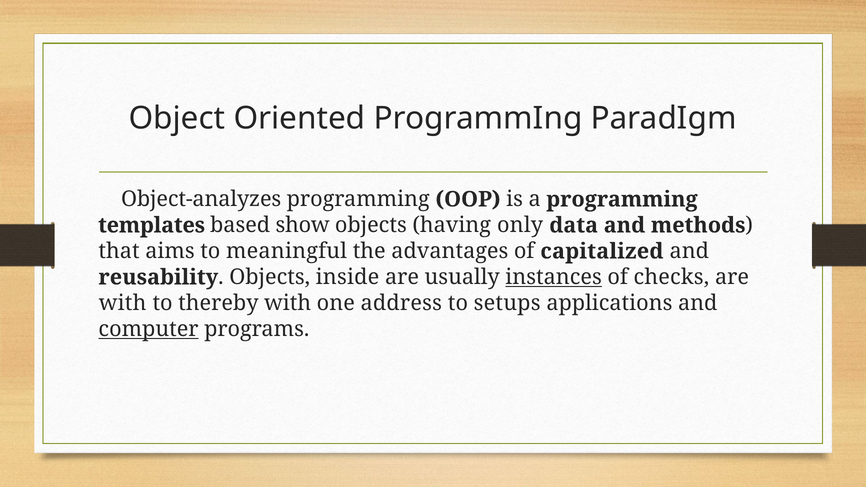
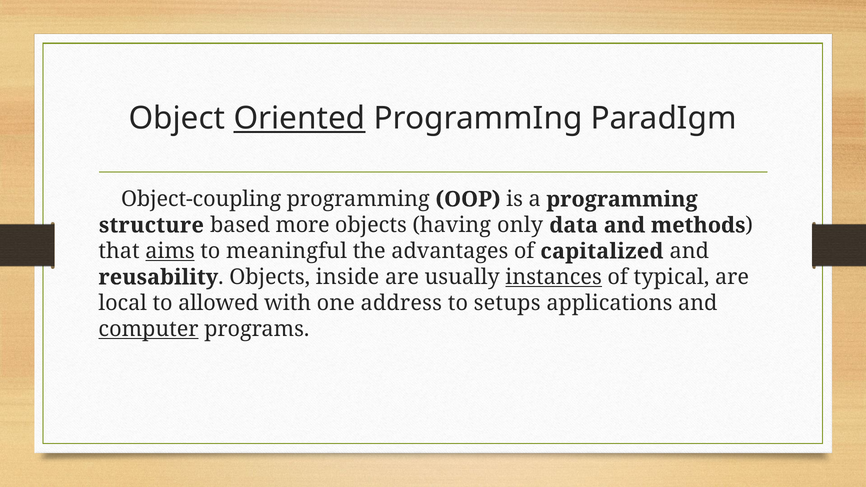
Oriented underline: none -> present (299, 118)
Object-analyzes: Object-analyzes -> Object-coupling (201, 199)
templates: templates -> structure (151, 225)
show: show -> more (303, 225)
aims underline: none -> present (170, 251)
checks: checks -> typical (671, 277)
with: with -> local (123, 303)
thereby: thereby -> allowed (218, 303)
